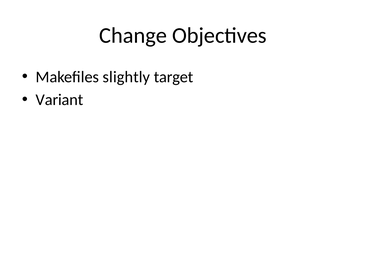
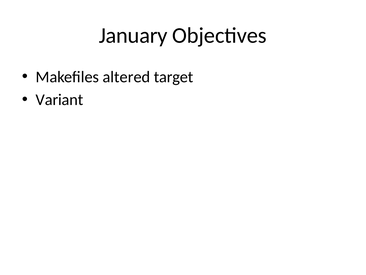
Change: Change -> January (133, 35)
slightly: slightly -> altered (126, 77)
